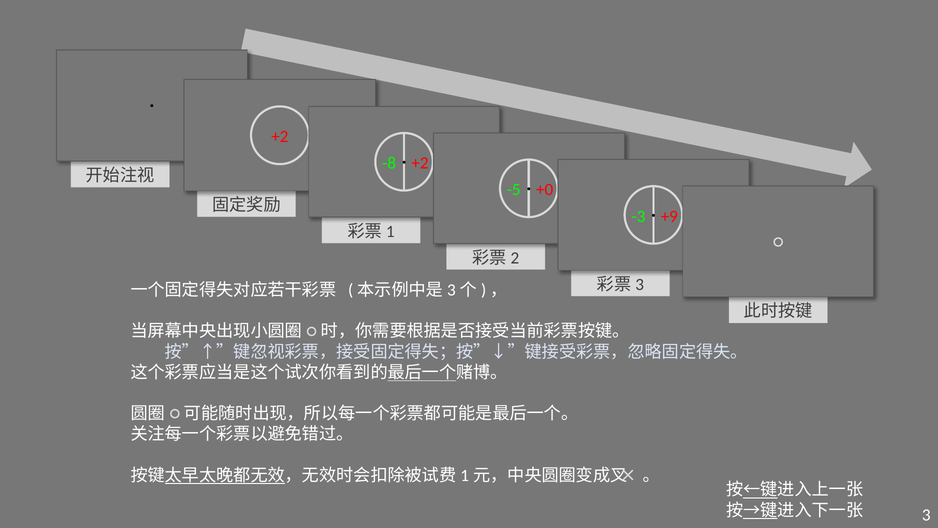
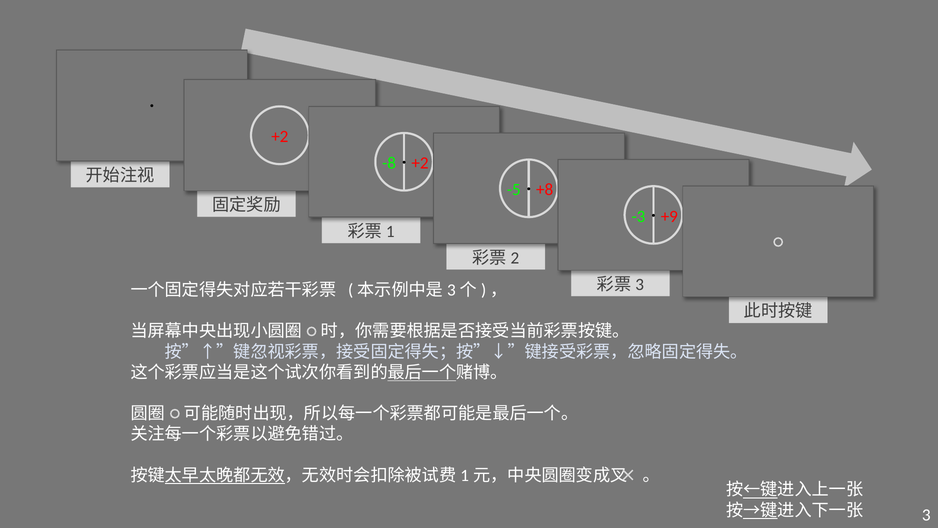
+0: +0 -> +8 (545, 190)
